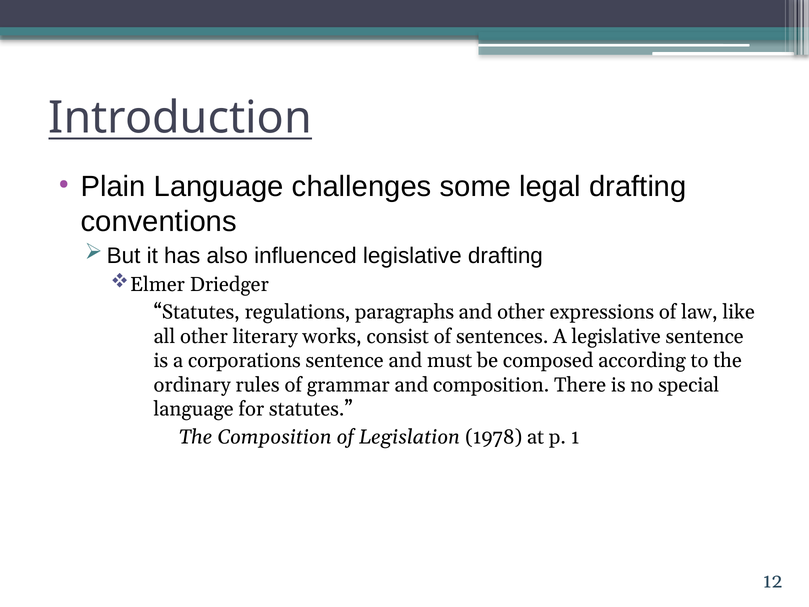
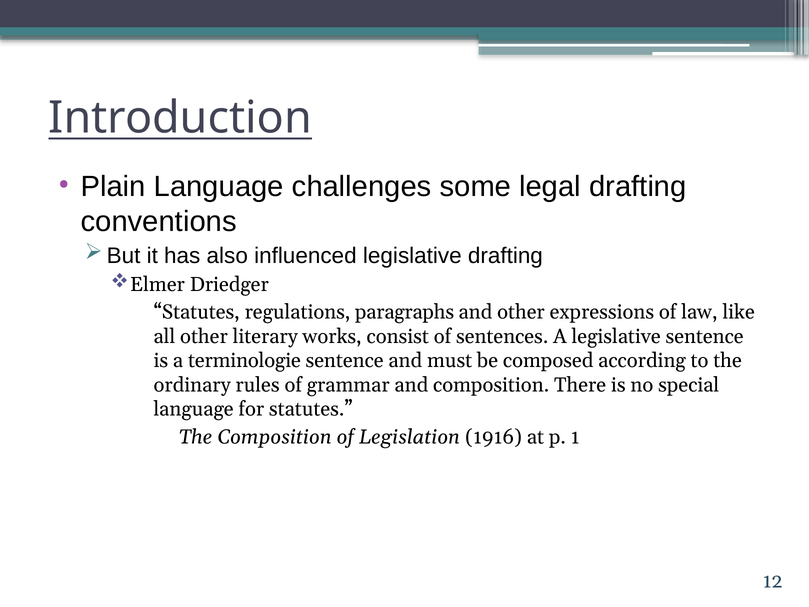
corporations: corporations -> terminologie (244, 361)
1978: 1978 -> 1916 (494, 437)
